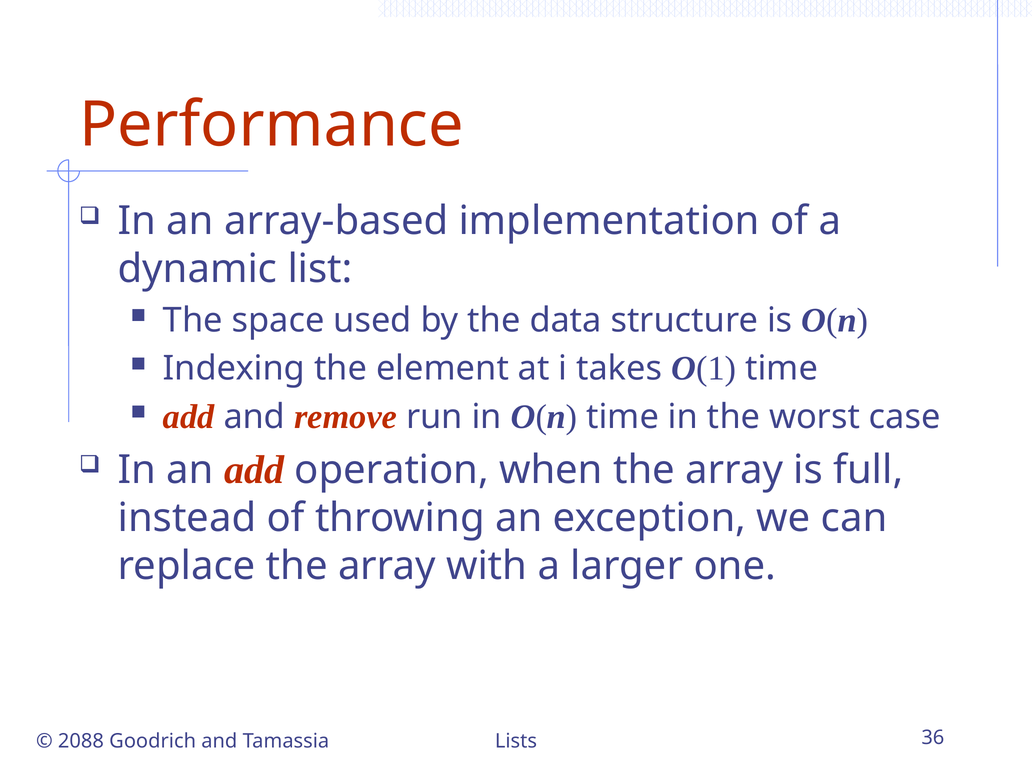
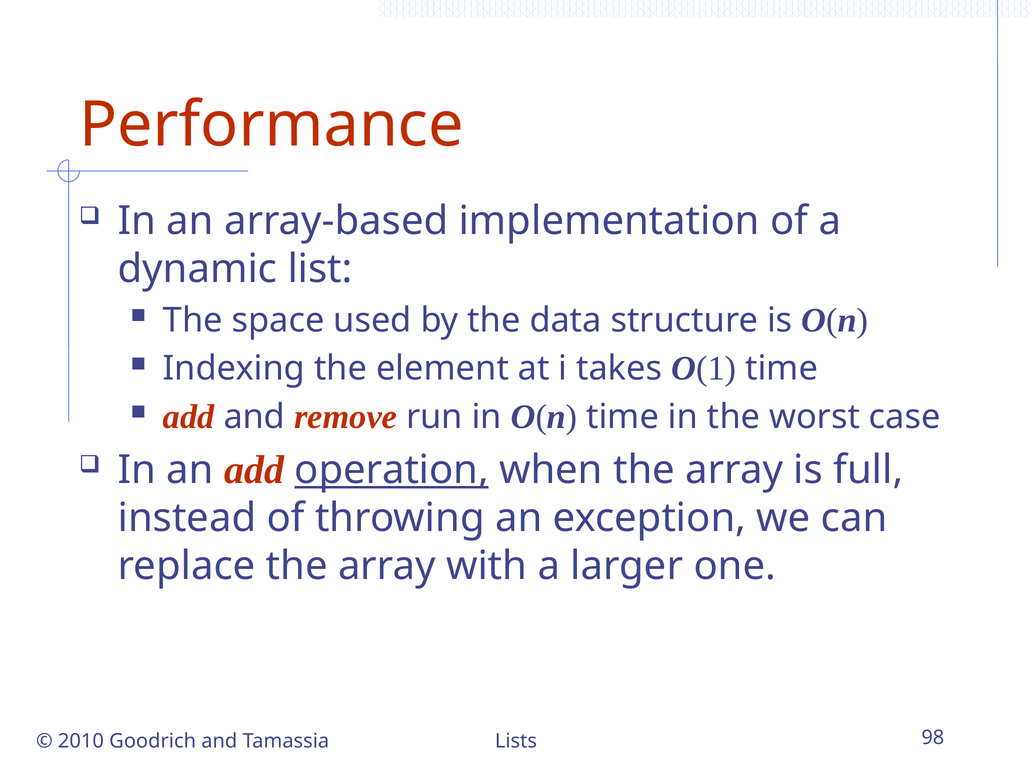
operation underline: none -> present (392, 470)
2088: 2088 -> 2010 (81, 741)
36: 36 -> 98 (933, 738)
